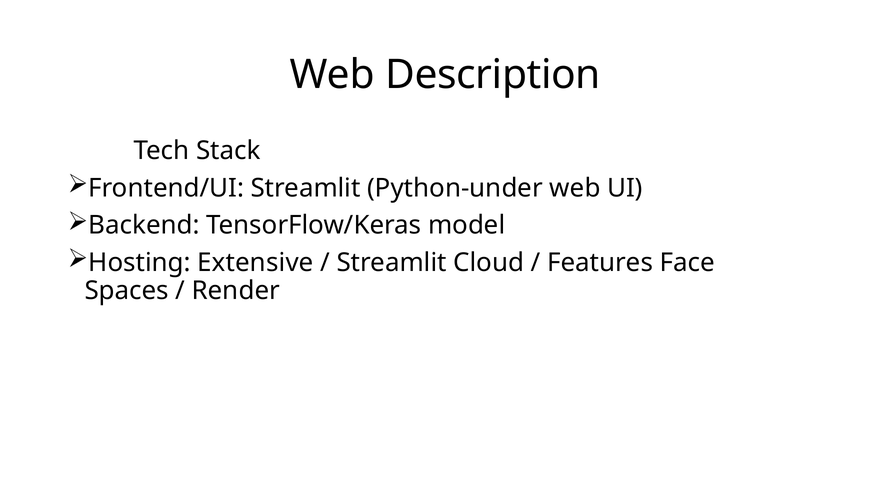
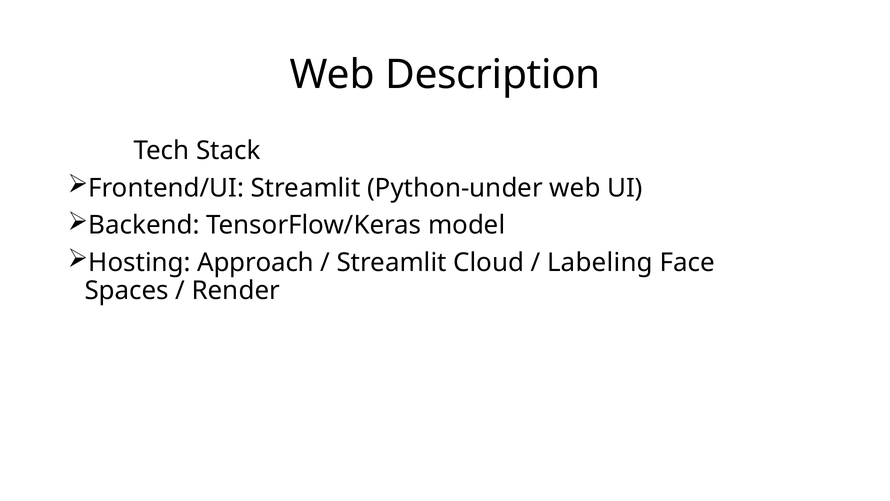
Extensive: Extensive -> Approach (256, 262)
Features: Features -> Labeling (600, 262)
